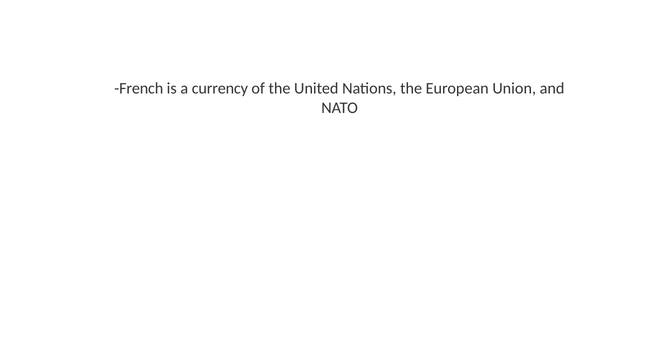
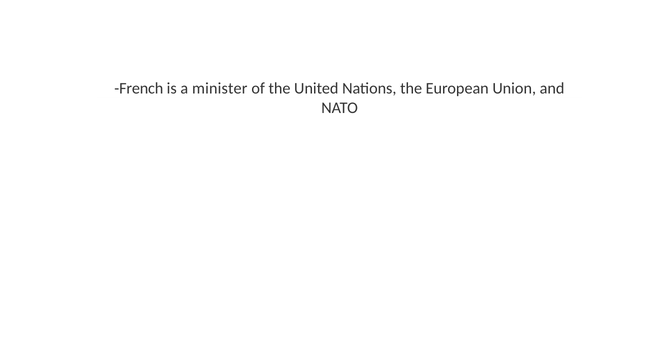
currency: currency -> minister (220, 88)
